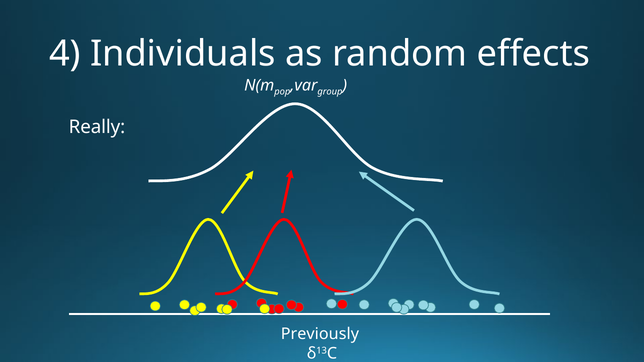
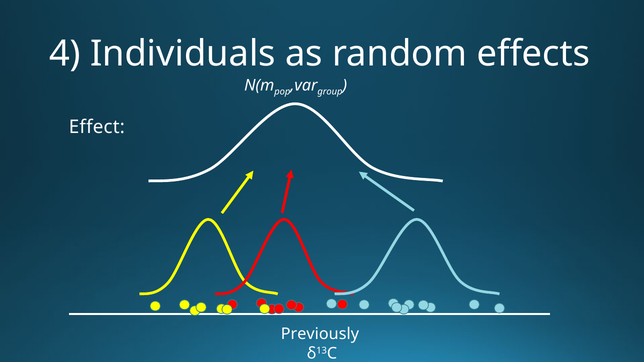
Really: Really -> Effect (97, 127)
